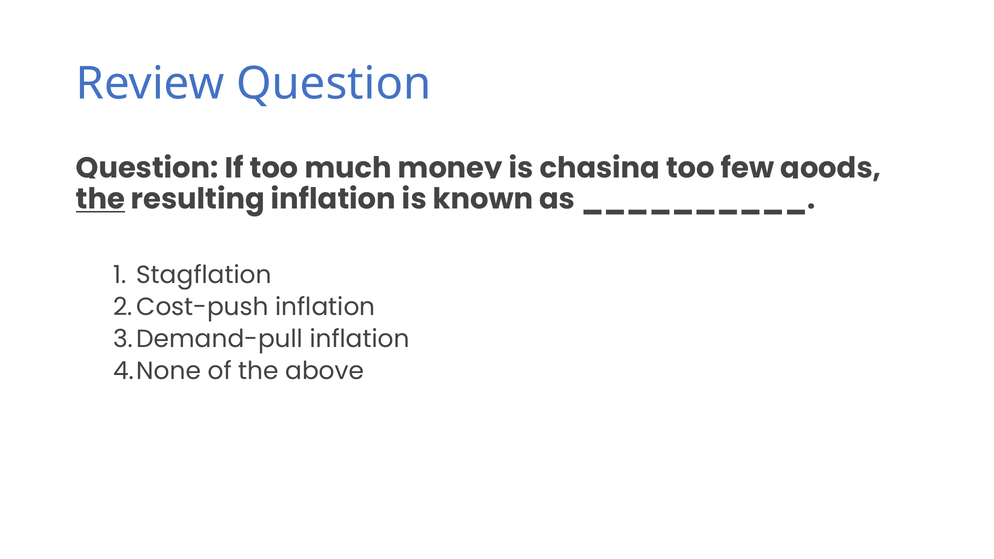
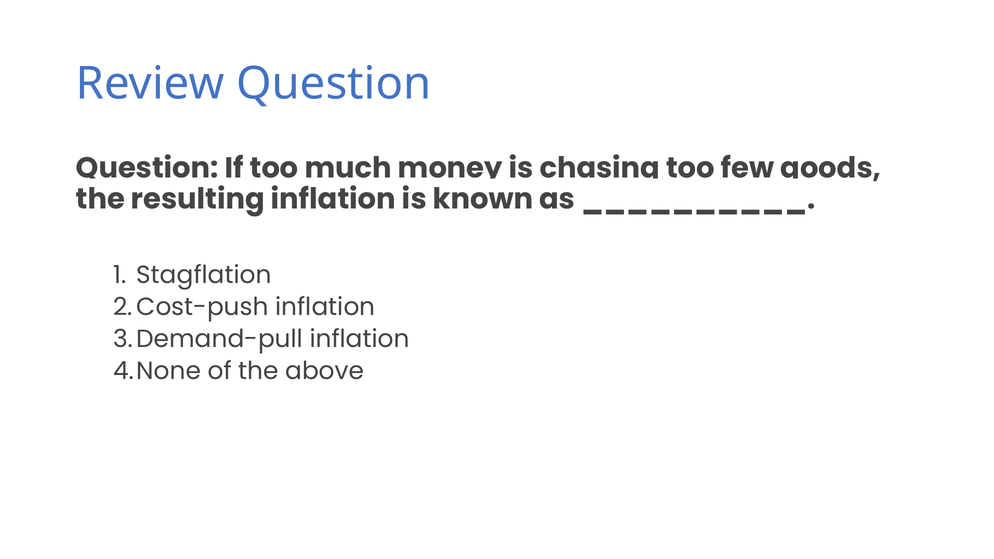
the underline: present -> none (100, 199)
